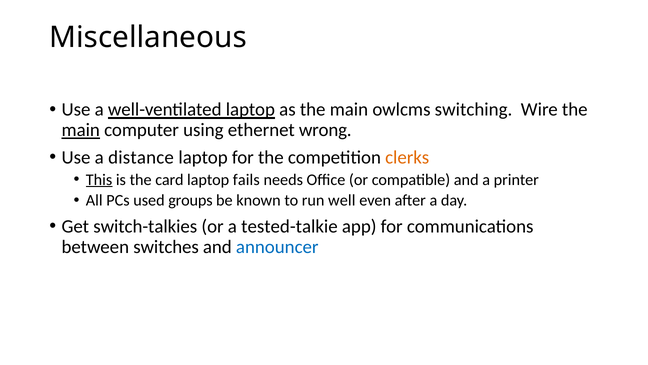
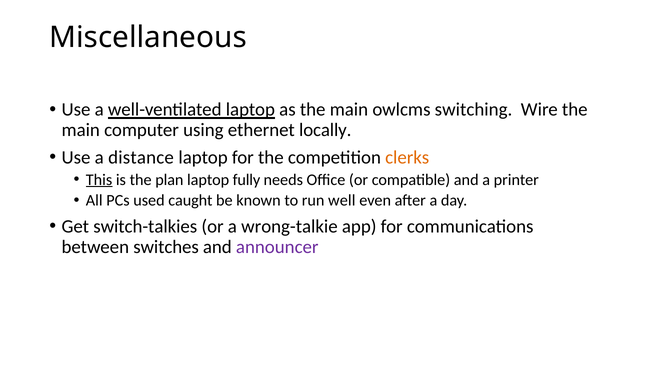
main underline: present -> none (81, 130)
wrong: wrong -> locally (325, 130)
card: card -> plan (169, 179)
fails: fails -> fully (246, 179)
groups: groups -> caught (190, 200)
tested-talkie: tested-talkie -> wrong-talkie (289, 226)
announcer colour: blue -> purple (277, 246)
